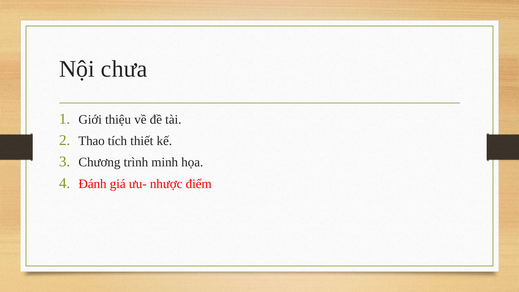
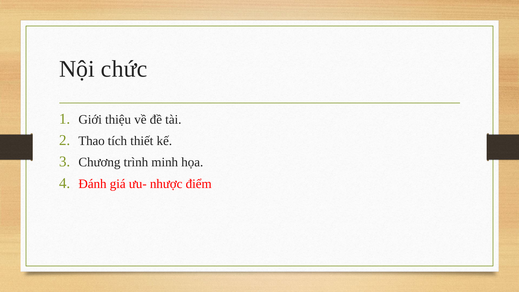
chưa: chưa -> chức (124, 69)
